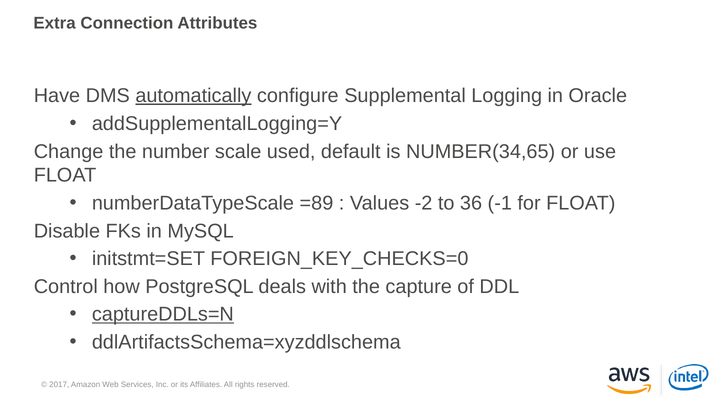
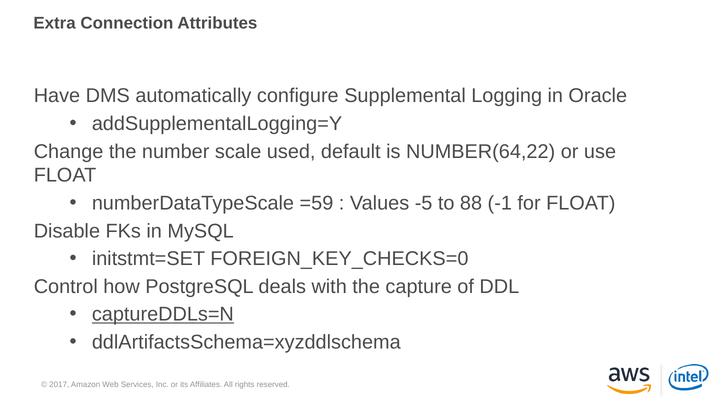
automatically underline: present -> none (193, 96)
NUMBER(34,65: NUMBER(34,65 -> NUMBER(64,22 (481, 152)
=89: =89 -> =59 (316, 203)
-2: -2 -> -5 (424, 203)
36: 36 -> 88 (471, 203)
